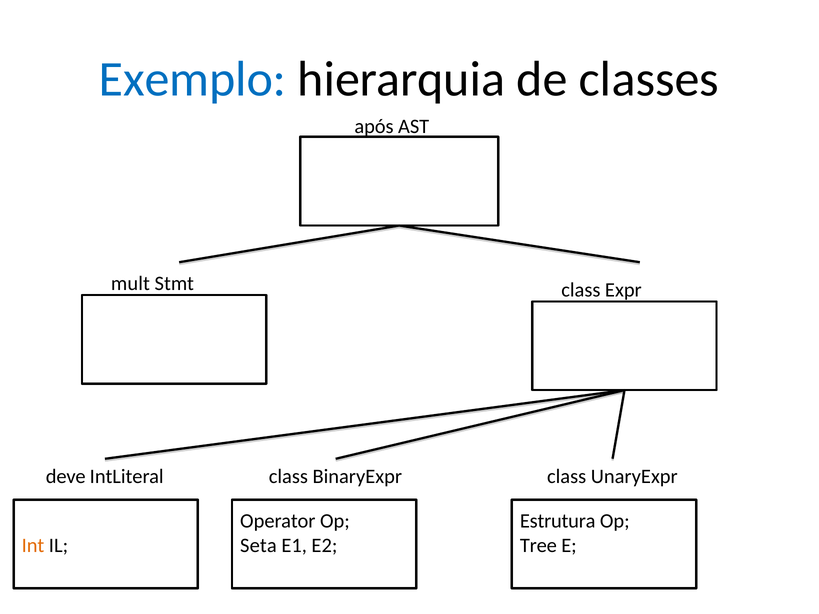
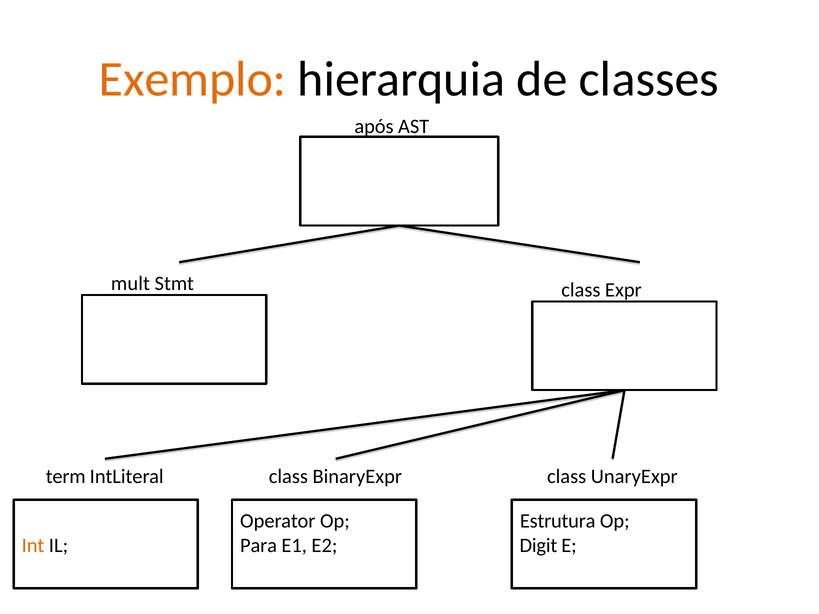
Exemplo colour: blue -> orange (193, 79)
deve: deve -> term (66, 477)
Seta: Seta -> Para (259, 546)
Tree: Tree -> Digit (538, 546)
